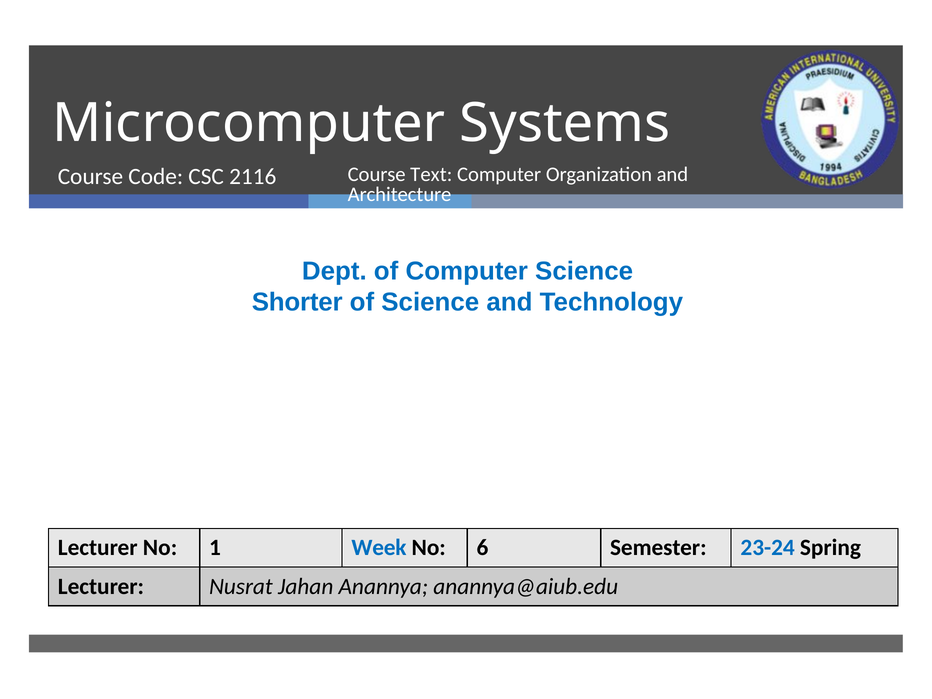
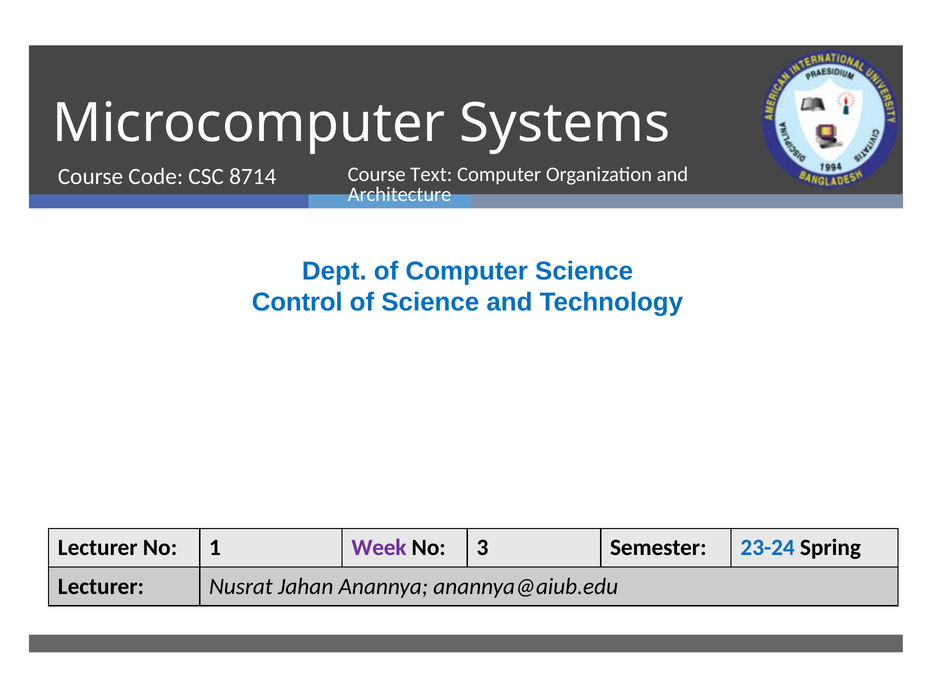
2116: 2116 -> 8714 (253, 176)
Shorter: Shorter -> Control (297, 302)
Week colour: blue -> purple (379, 548)
6: 6 -> 3 (482, 548)
